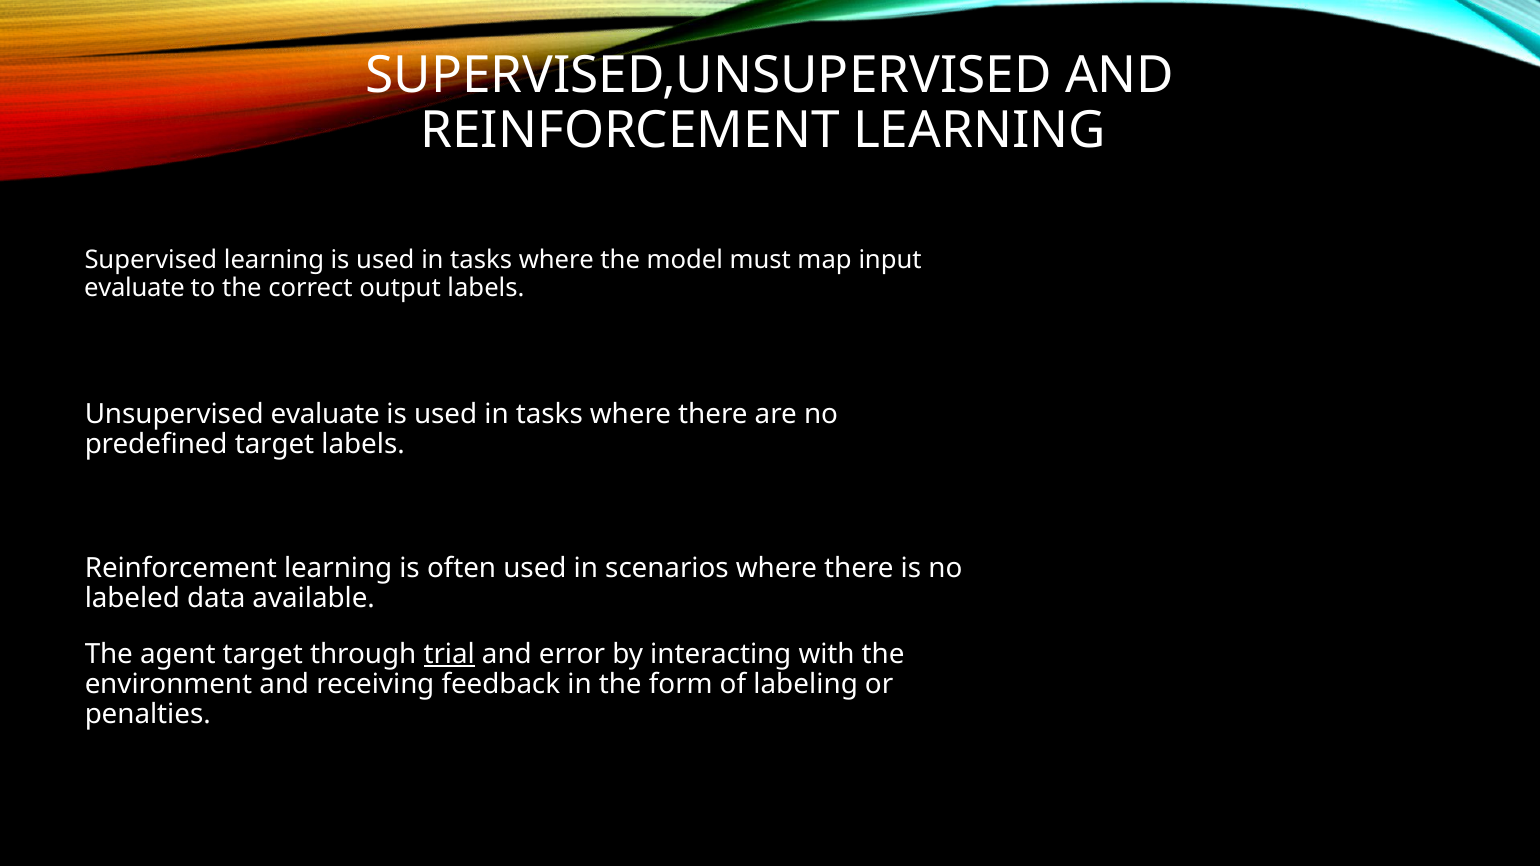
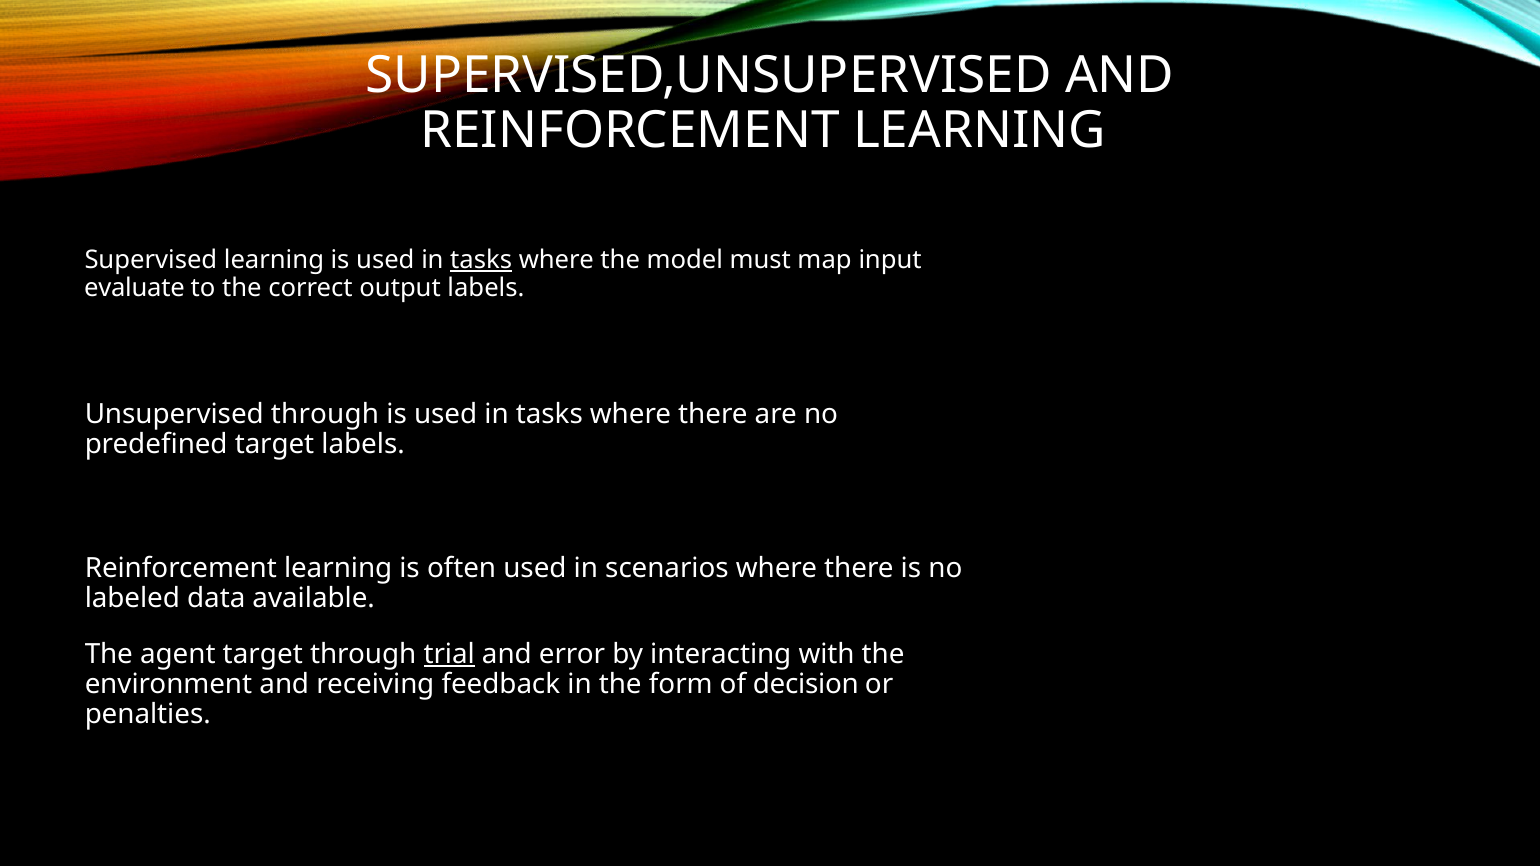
tasks underline: none -> present (481, 260)
Unsupervised evaluate: evaluate -> through (325, 414)
labeling: labeling -> decision (806, 684)
